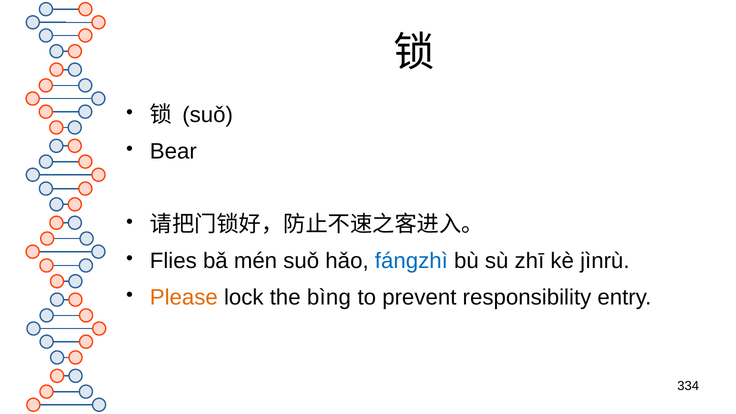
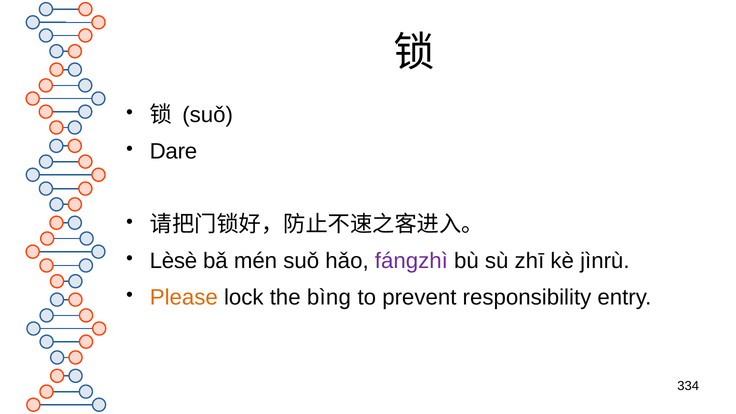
Bear: Bear -> Dare (173, 151)
Flies: Flies -> Lèsè (173, 261)
fángzhì colour: blue -> purple (411, 261)
